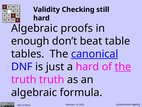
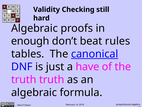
table: table -> rules (118, 41)
a hard: hard -> have (87, 66)
the underline: present -> none (123, 66)
